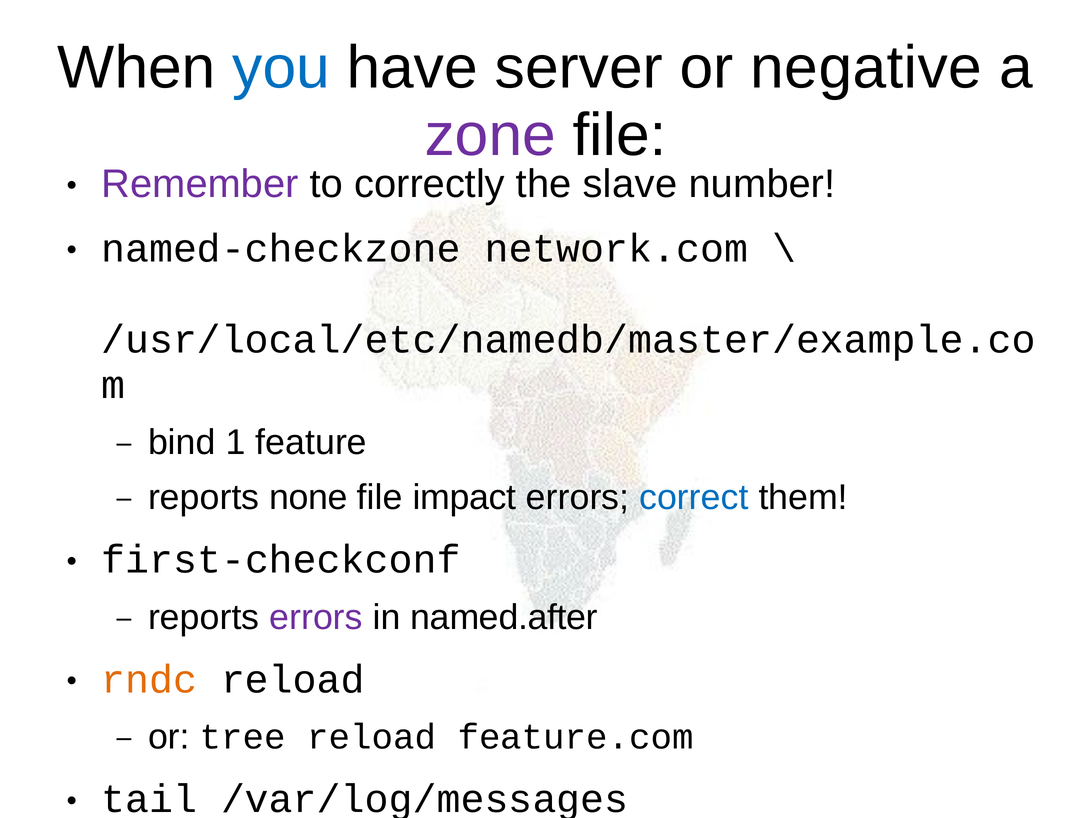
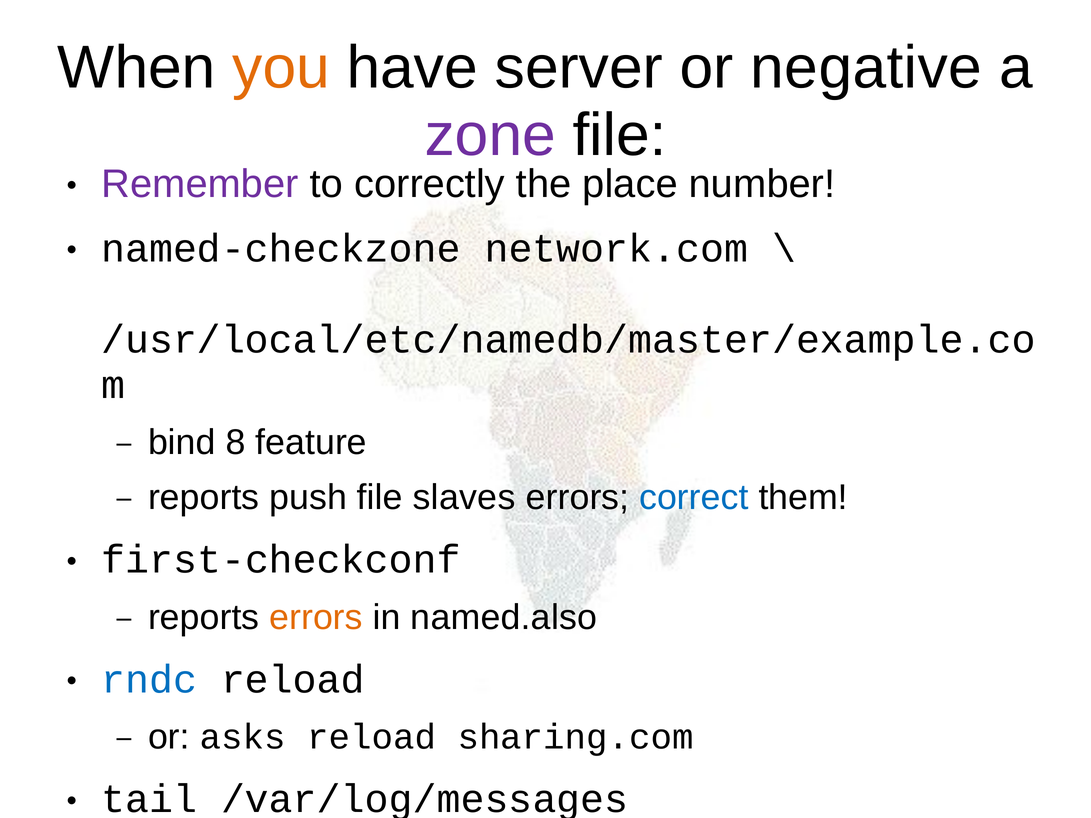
you colour: blue -> orange (281, 68)
slave: slave -> place (630, 184)
1: 1 -> 8 (236, 443)
none: none -> push (308, 498)
impact: impact -> slaves (464, 498)
errors colour: purple -> orange (316, 618)
named.after: named.after -> named.also (504, 618)
rndc colour: orange -> blue (149, 680)
tree: tree -> asks (243, 738)
feature.com: feature.com -> sharing.com (576, 738)
